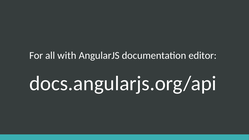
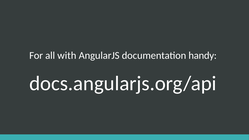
editor: editor -> handy (203, 56)
